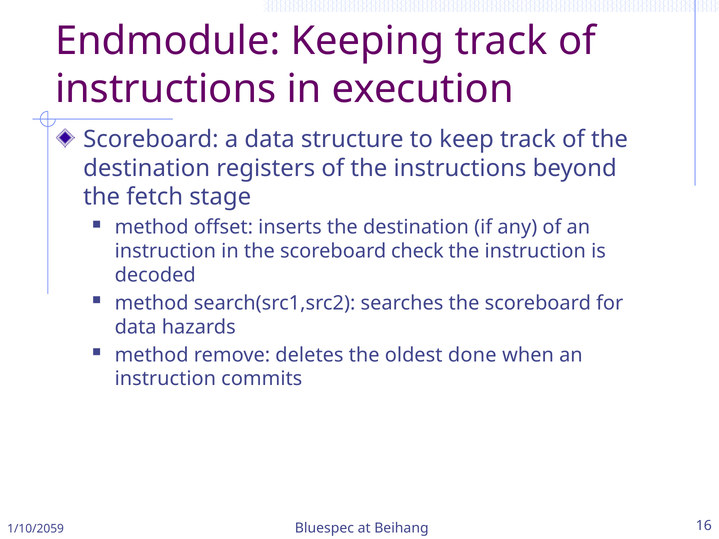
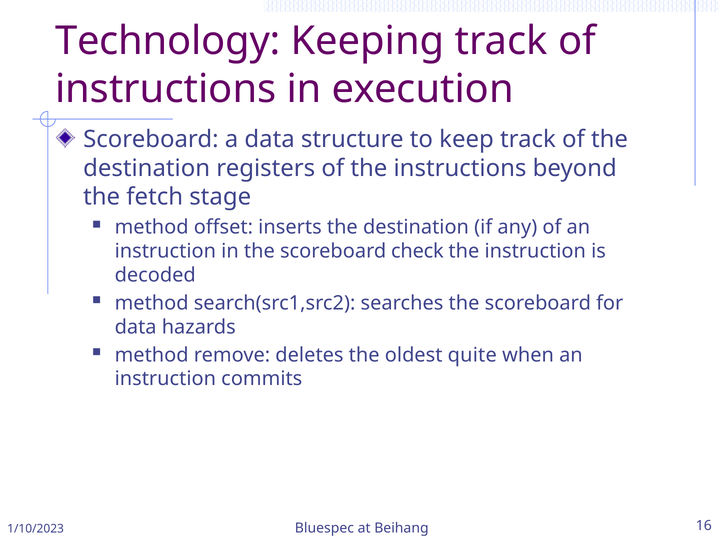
Endmodule: Endmodule -> Technology (168, 41)
done: done -> quite (472, 355)
1/10/2059: 1/10/2059 -> 1/10/2023 (36, 529)
